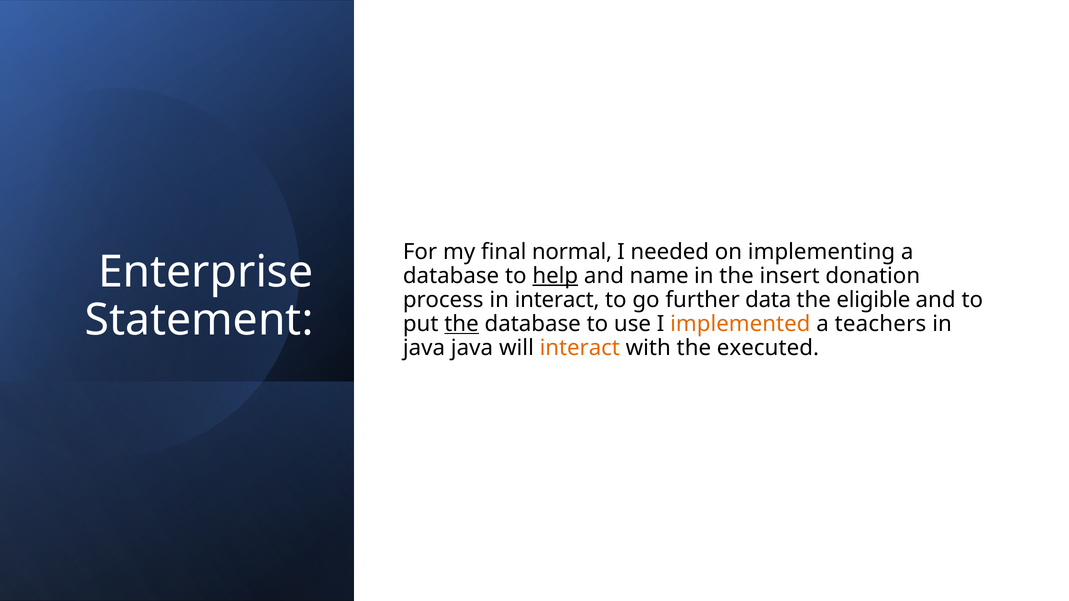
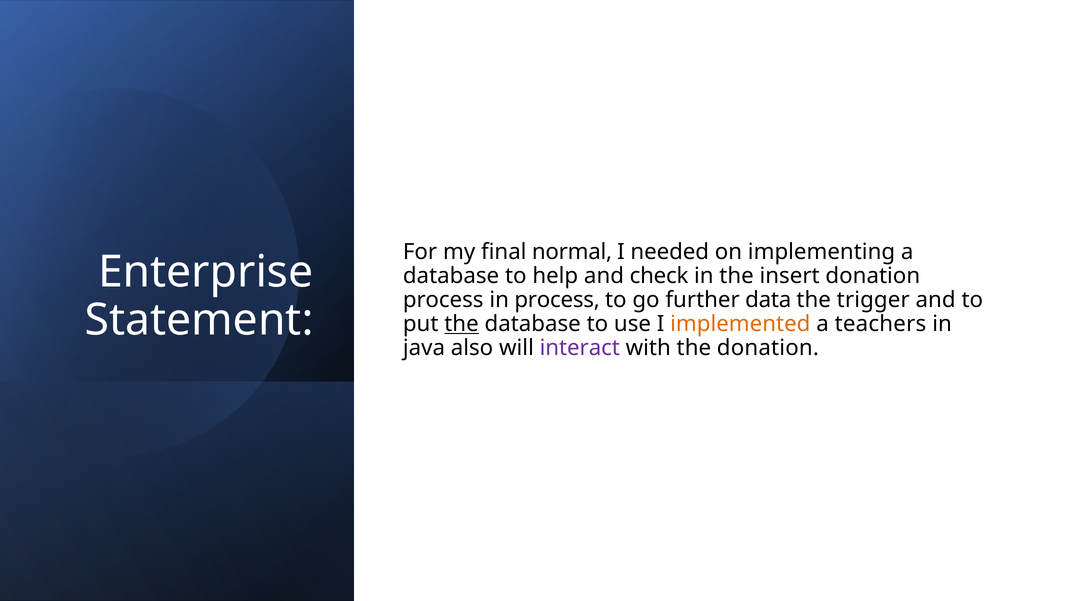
help underline: present -> none (555, 276)
name: name -> check (659, 276)
in interact: interact -> process (557, 300)
eligible: eligible -> trigger (873, 300)
java java: java -> also (472, 348)
interact colour: orange -> purple (580, 348)
the executed: executed -> donation (768, 348)
